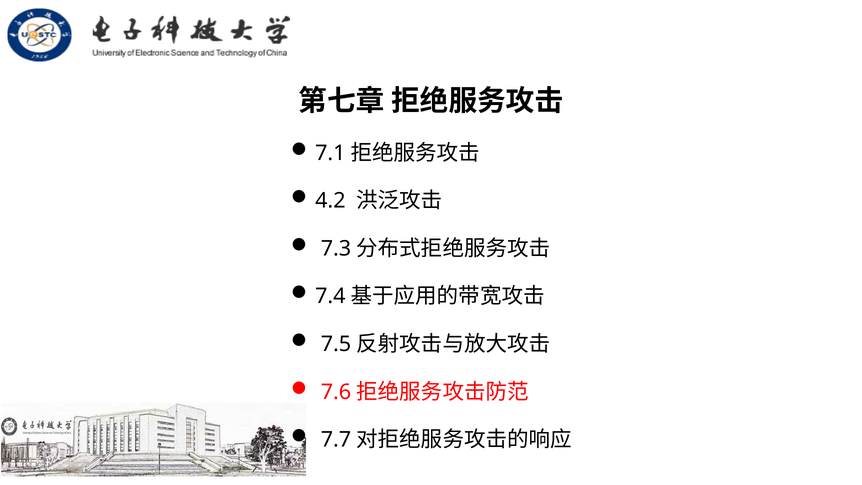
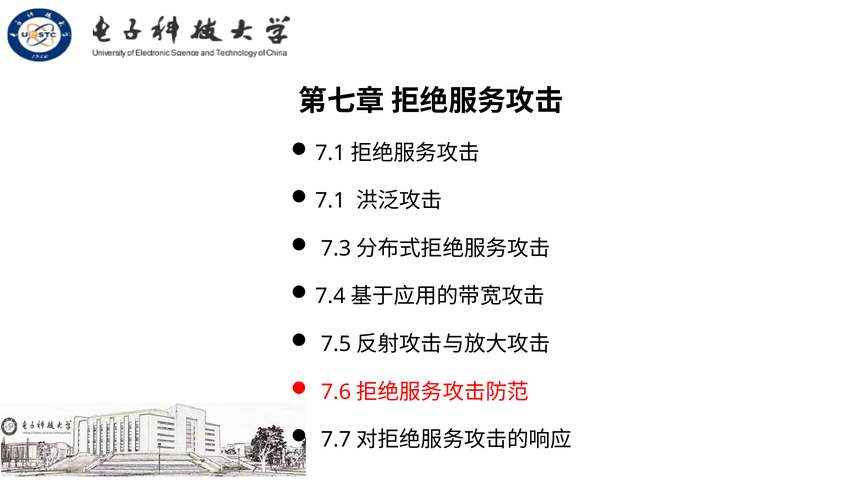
4.2: 4.2 -> 7.1 (330, 201)
